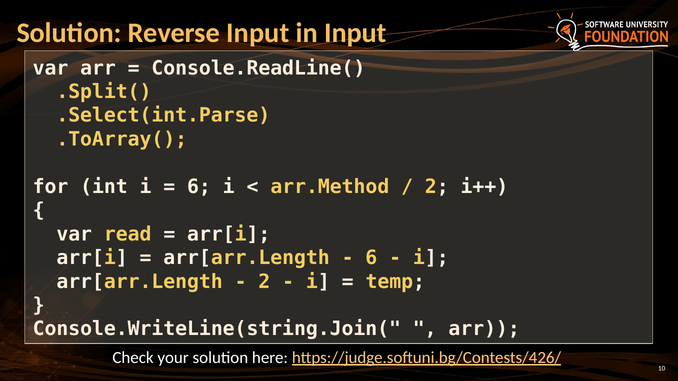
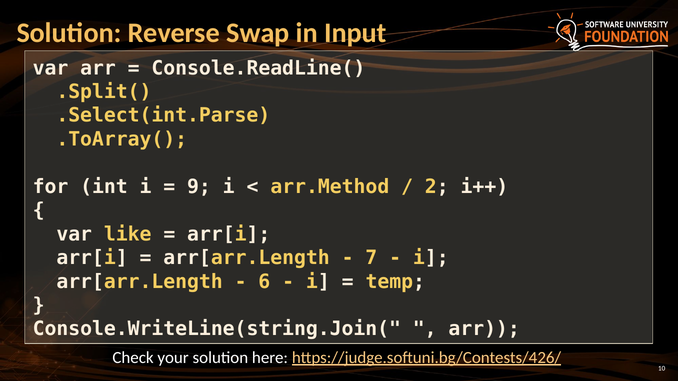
Reverse Input: Input -> Swap (258, 33)
6: 6 -> 9 (199, 187)
read: read -> like (128, 234)
6: 6 -> 7 (371, 258)
2: 2 -> 6 (264, 282)
